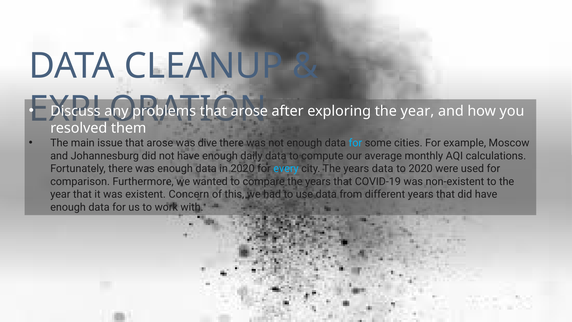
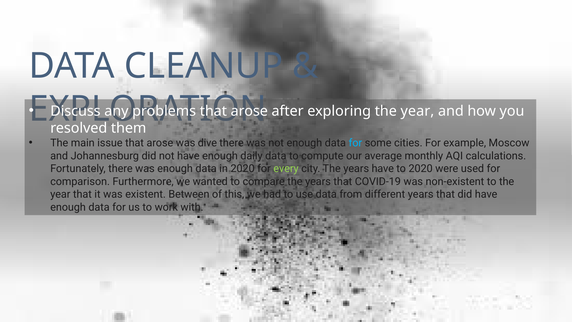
every colour: light blue -> light green (286, 169)
years data: data -> have (383, 169)
Concern: Concern -> Between (189, 194)
